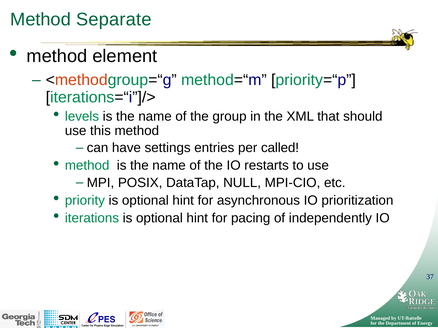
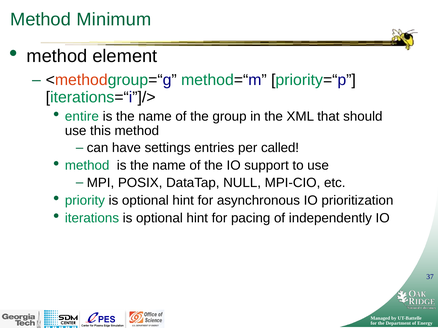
Separate: Separate -> Minimum (114, 19)
levels: levels -> entire (82, 116)
restarts: restarts -> support (267, 166)
